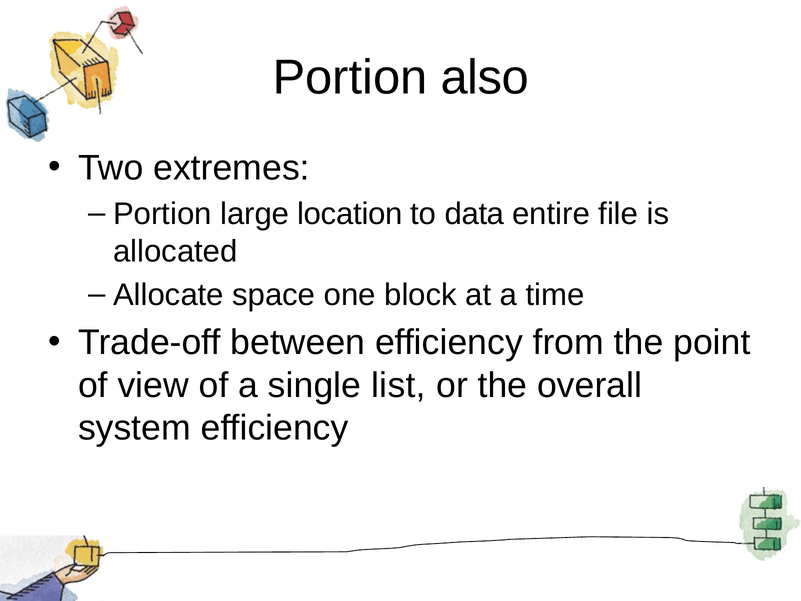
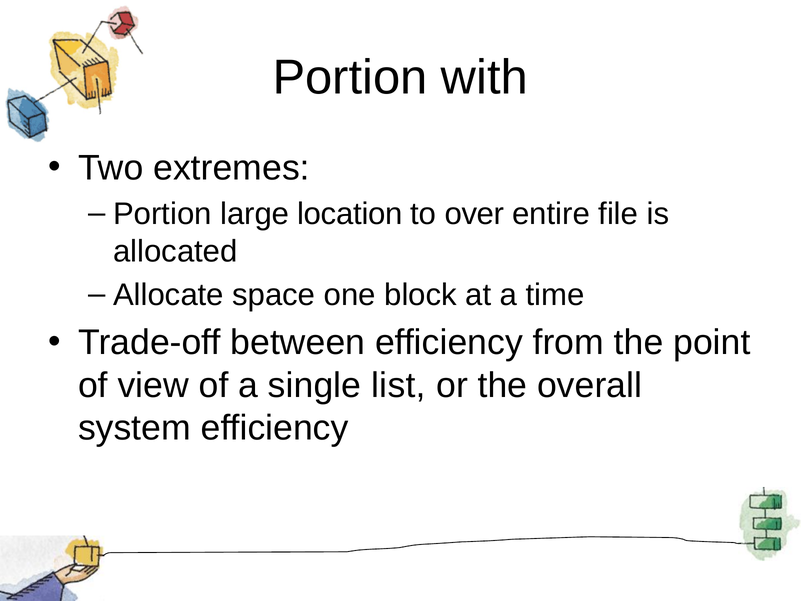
also: also -> with (485, 78)
data: data -> over (474, 214)
